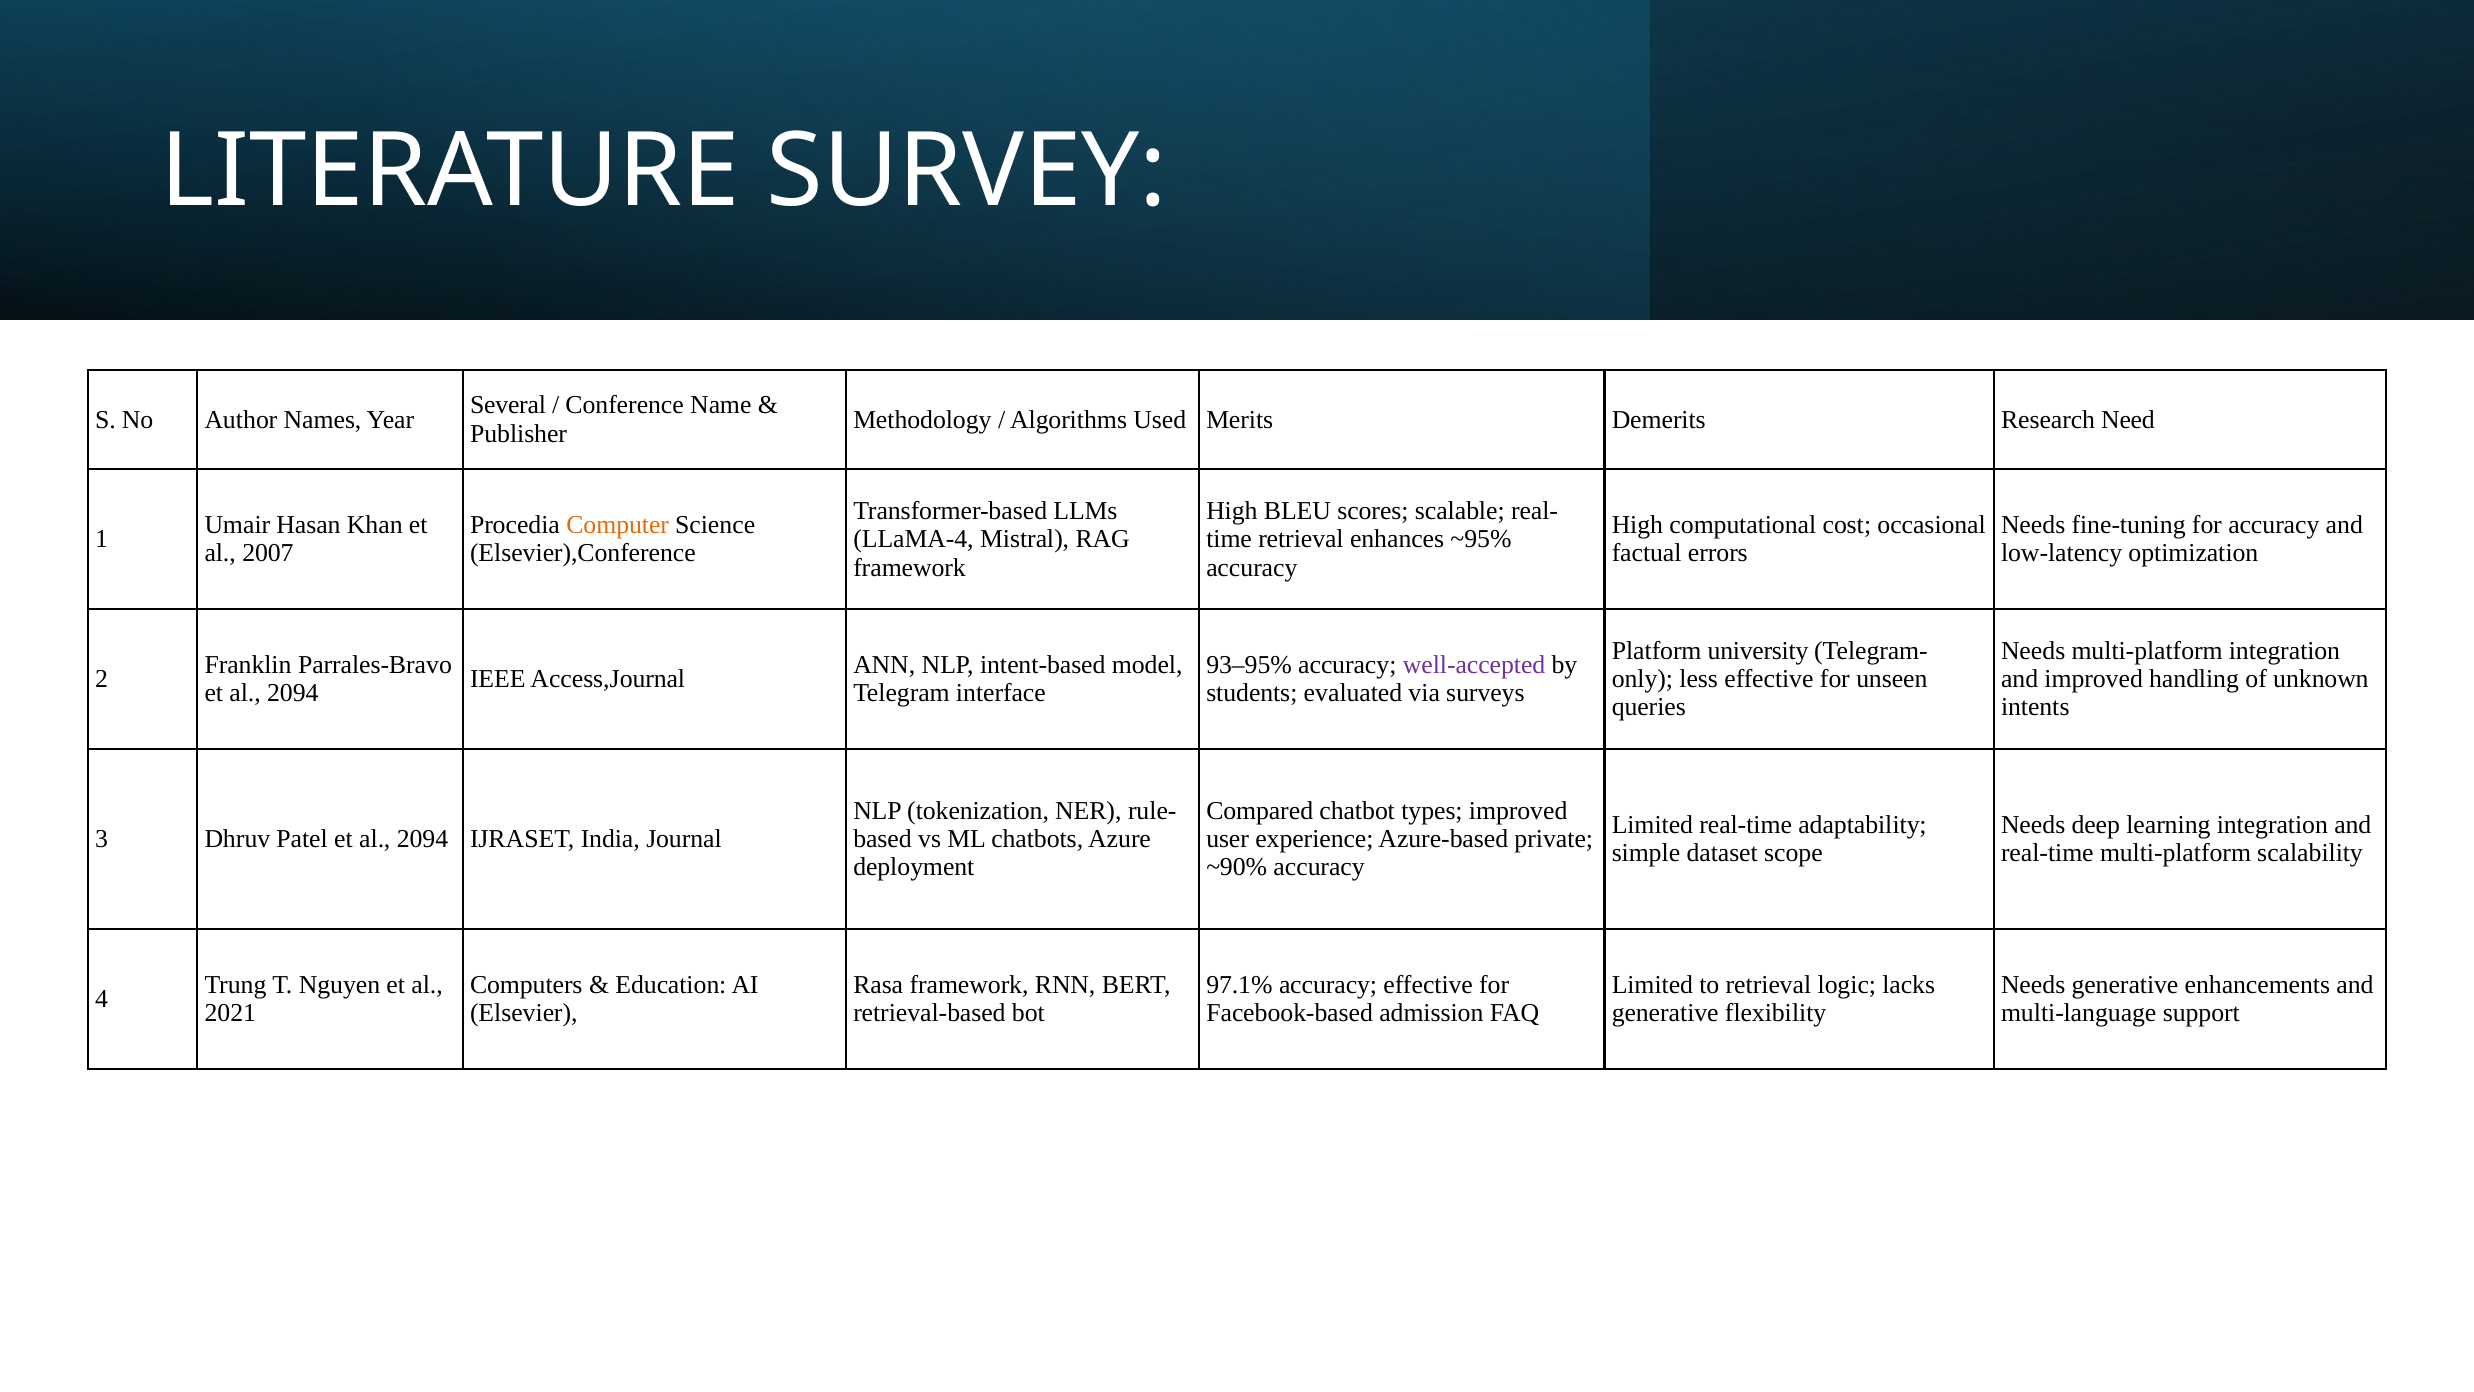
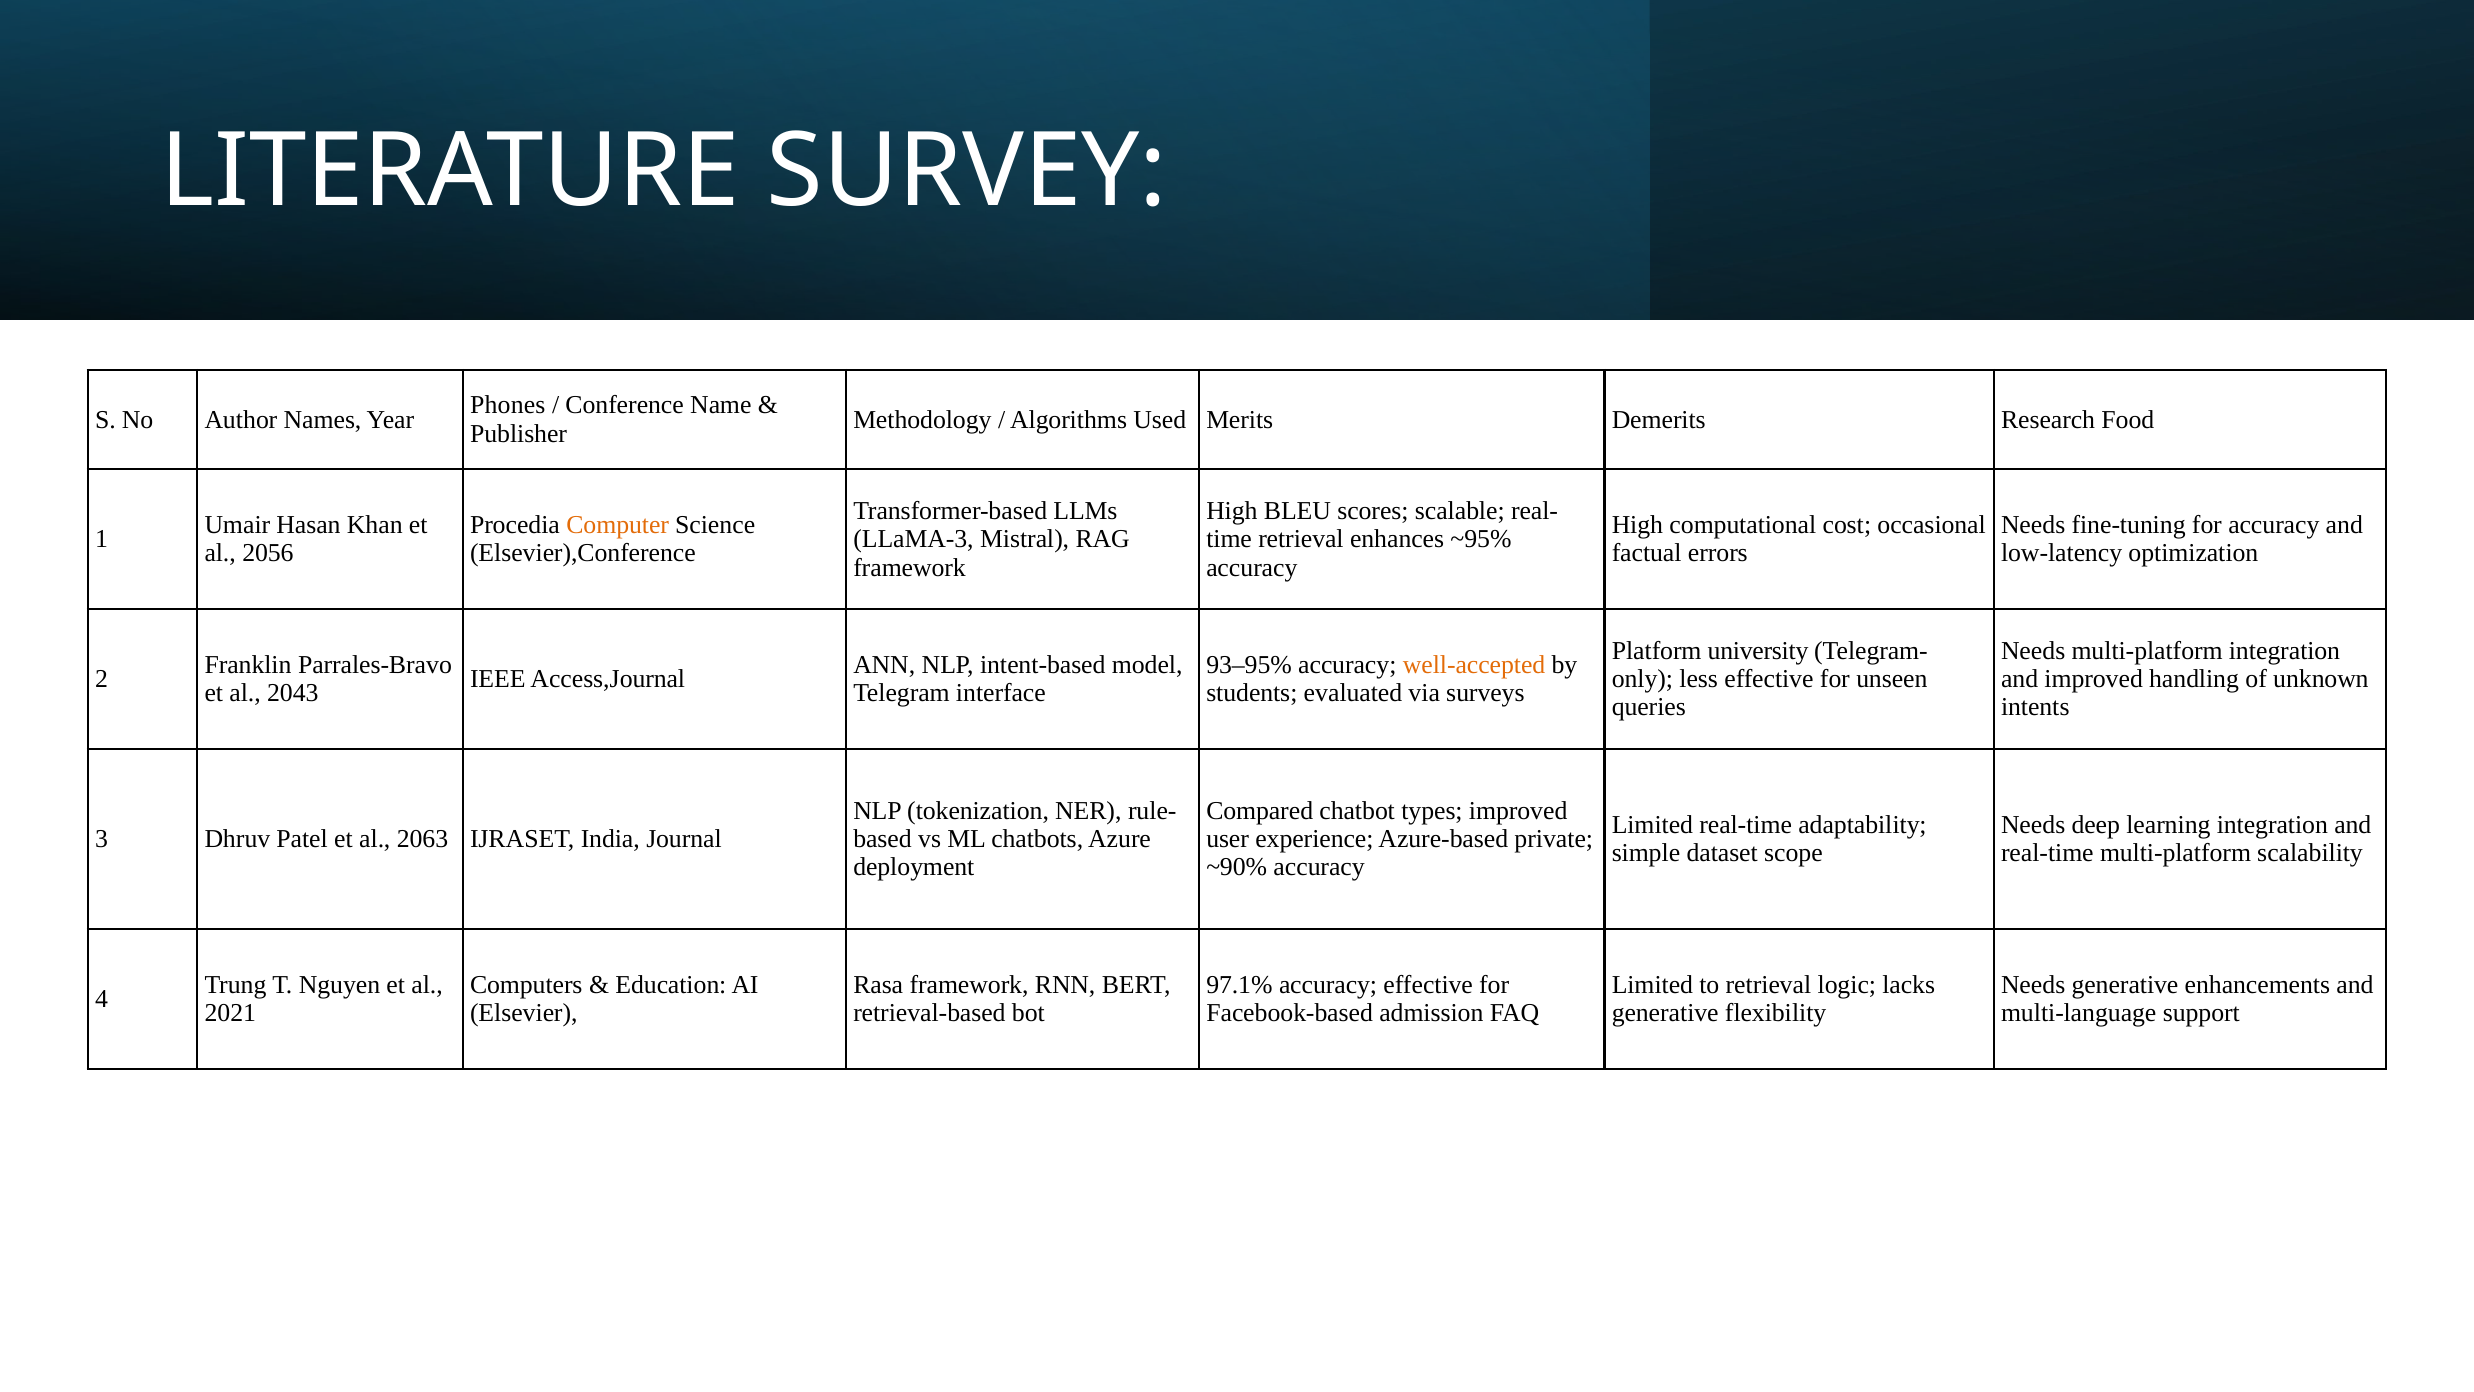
Several: Several -> Phones (508, 405)
Need: Need -> Food (2128, 420)
LLaMA-4: LLaMA-4 -> LLaMA-3 (914, 539)
2007: 2007 -> 2056 (268, 553)
well-accepted colour: purple -> orange (1474, 665)
2094: 2094 -> 2043 (293, 693)
Patel et al 2094: 2094 -> 2063 (423, 839)
